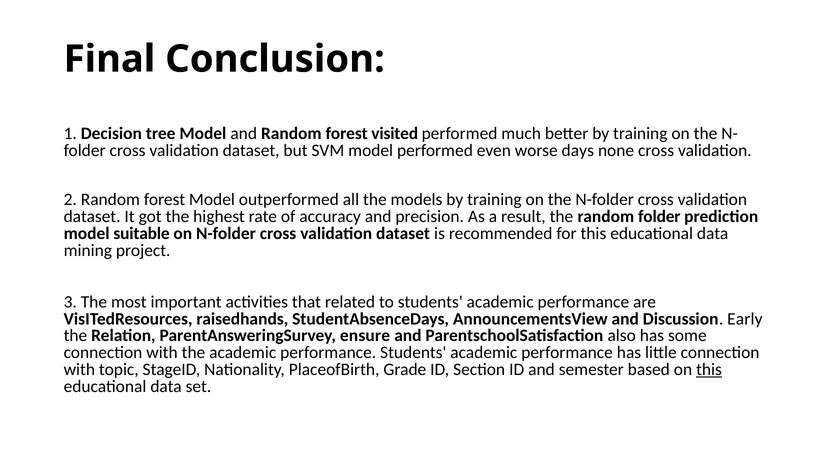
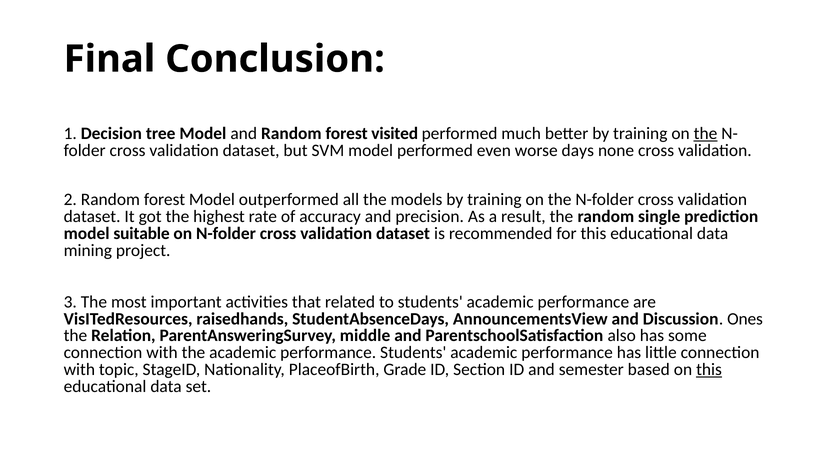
the underline: none -> present (706, 133)
random folder: folder -> single (659, 217)
Early: Early -> Ones (745, 319)
ensure: ensure -> middle (365, 336)
